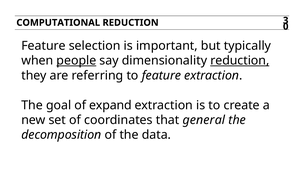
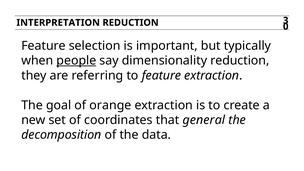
COMPUTATIONAL: COMPUTATIONAL -> INTERPRETATION (58, 23)
reduction underline: present -> none (240, 60)
expand: expand -> orange (110, 105)
